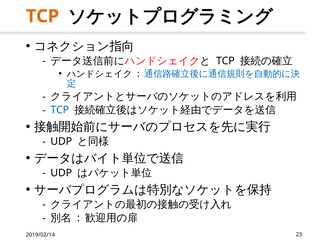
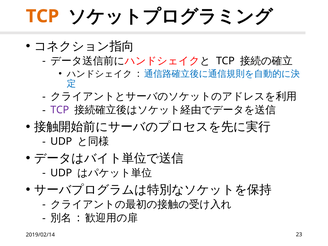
TCP colour: blue -> purple (60, 110)
